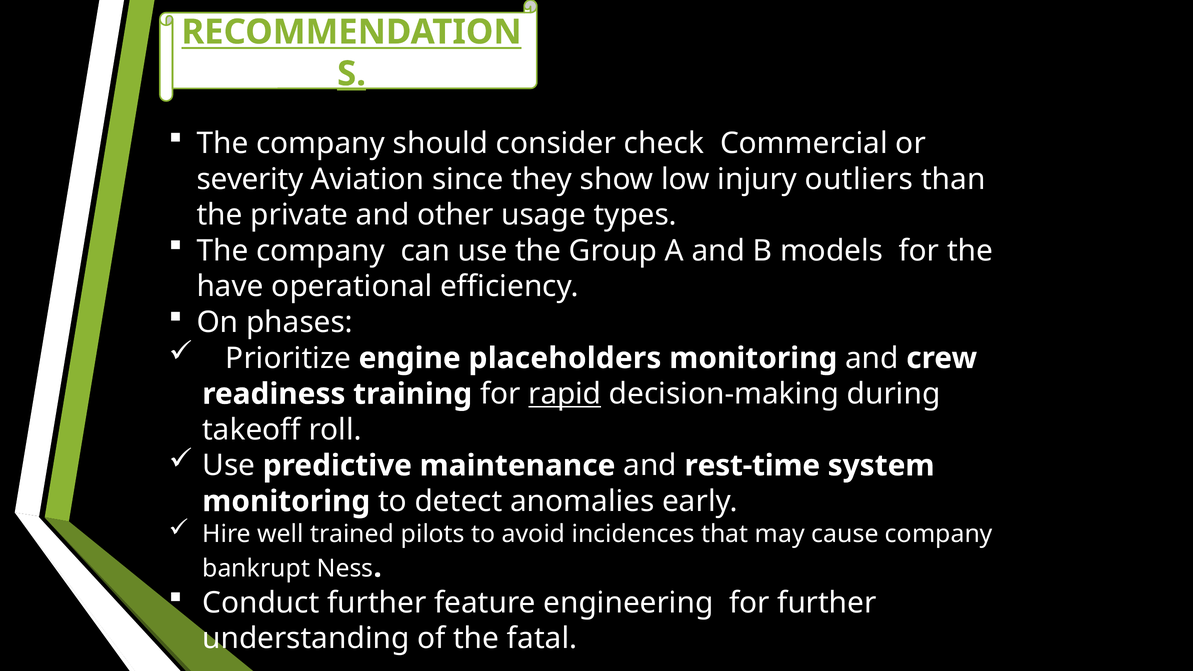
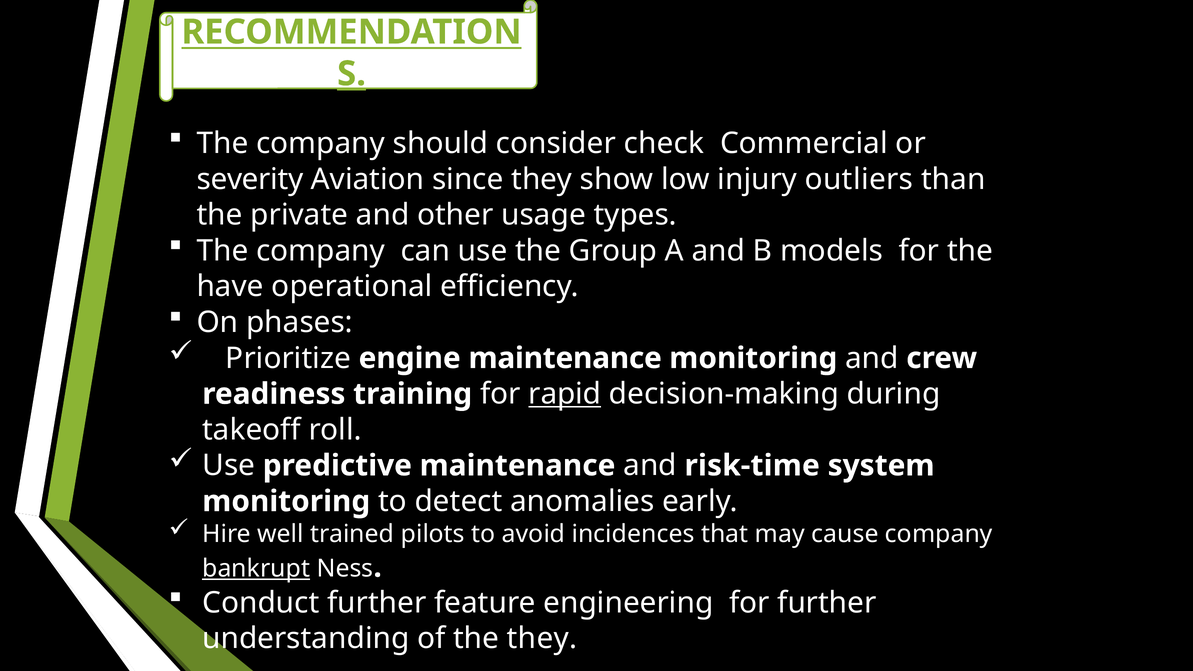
engine placeholders: placeholders -> maintenance (565, 358)
rest-time: rest-time -> risk-time (752, 466)
bankrupt underline: none -> present (256, 569)
the fatal: fatal -> they (542, 639)
